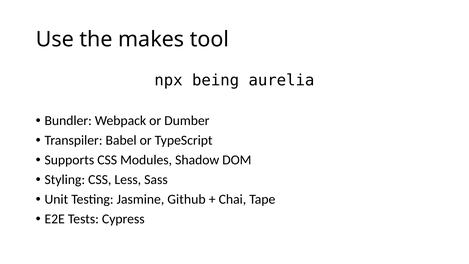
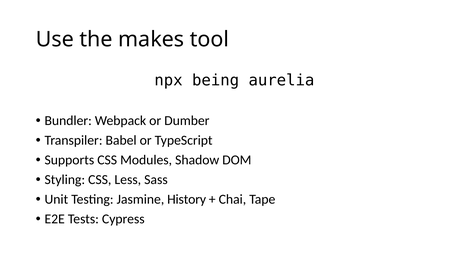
Github: Github -> History (187, 199)
